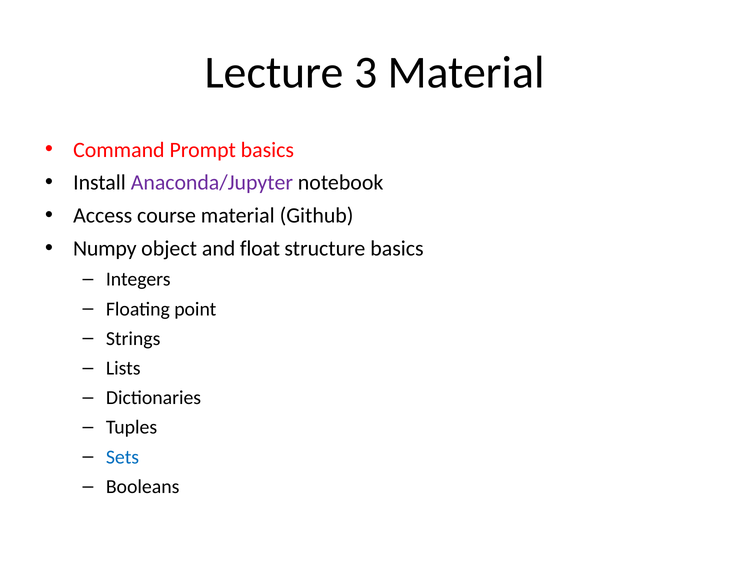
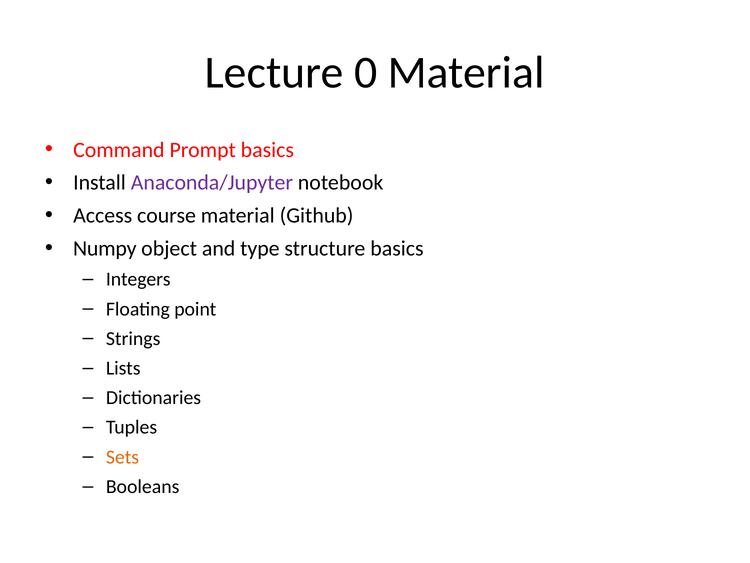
3: 3 -> 0 (366, 73)
float: float -> type (260, 248)
Sets colour: blue -> orange (123, 457)
